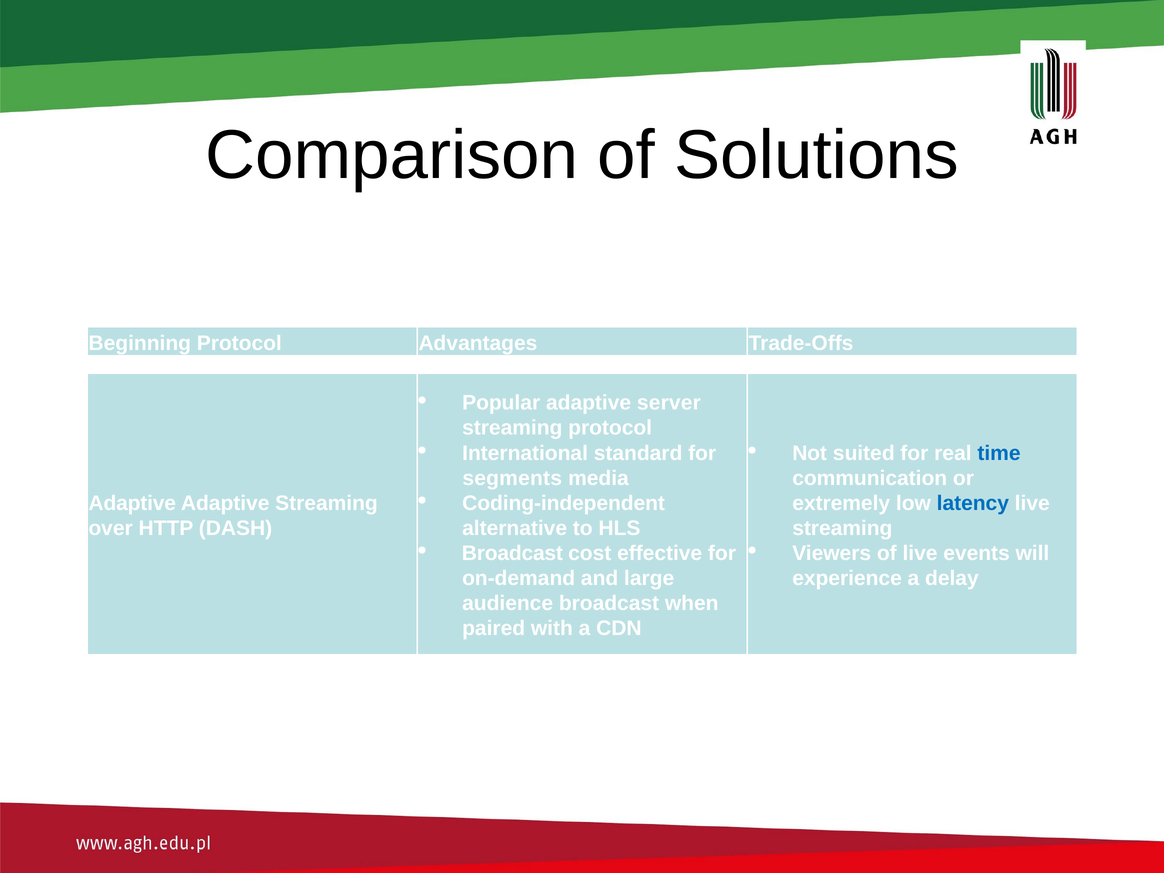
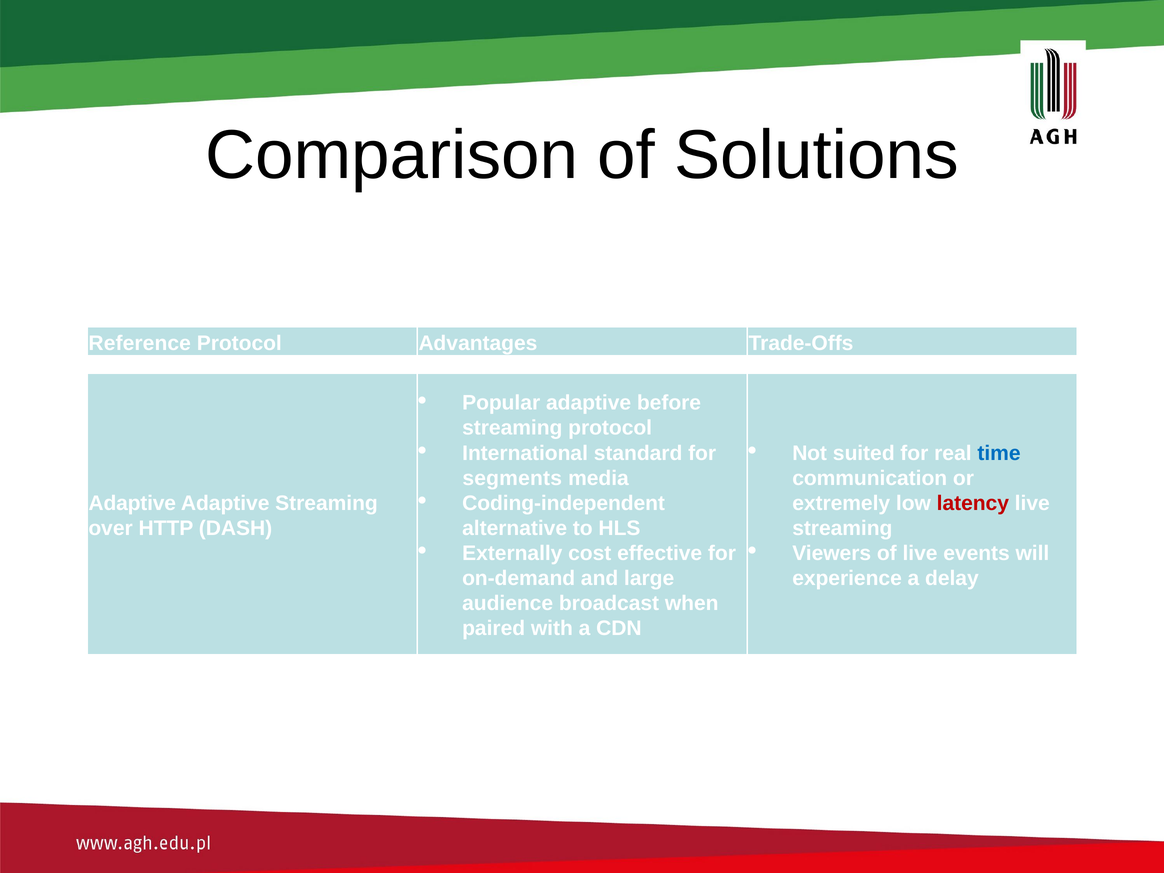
Beginning: Beginning -> Reference (140, 343)
server: server -> before (669, 403)
latency colour: blue -> red (973, 503)
Broadcast: Broadcast -> Externally (512, 553)
